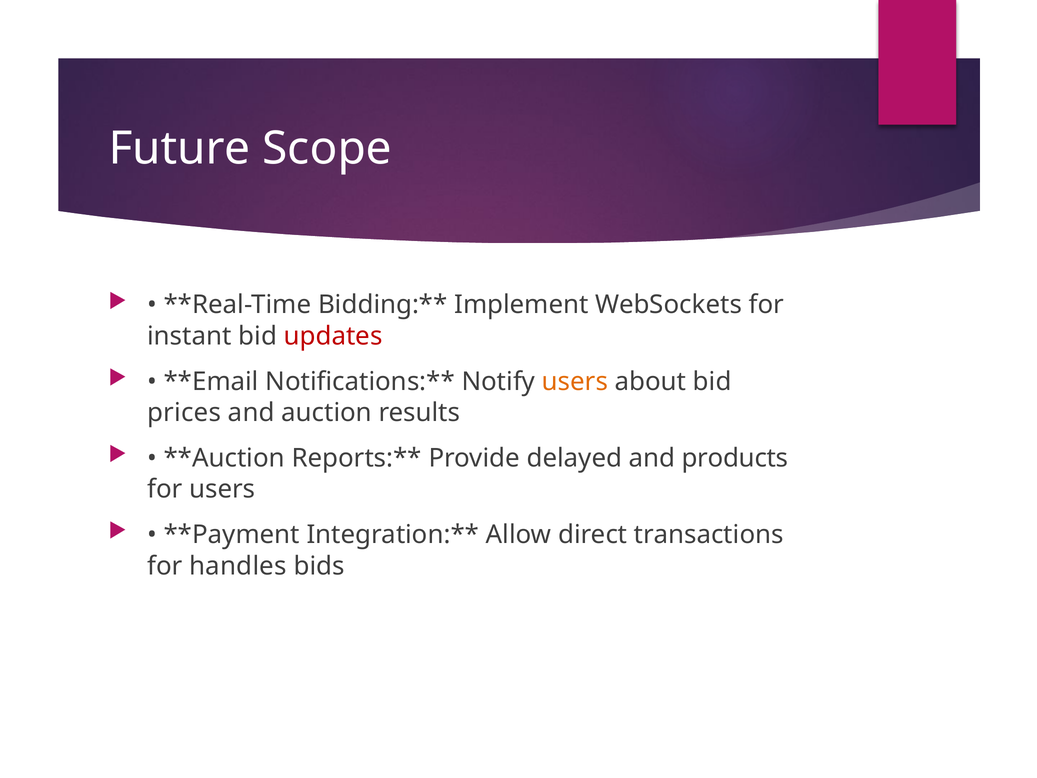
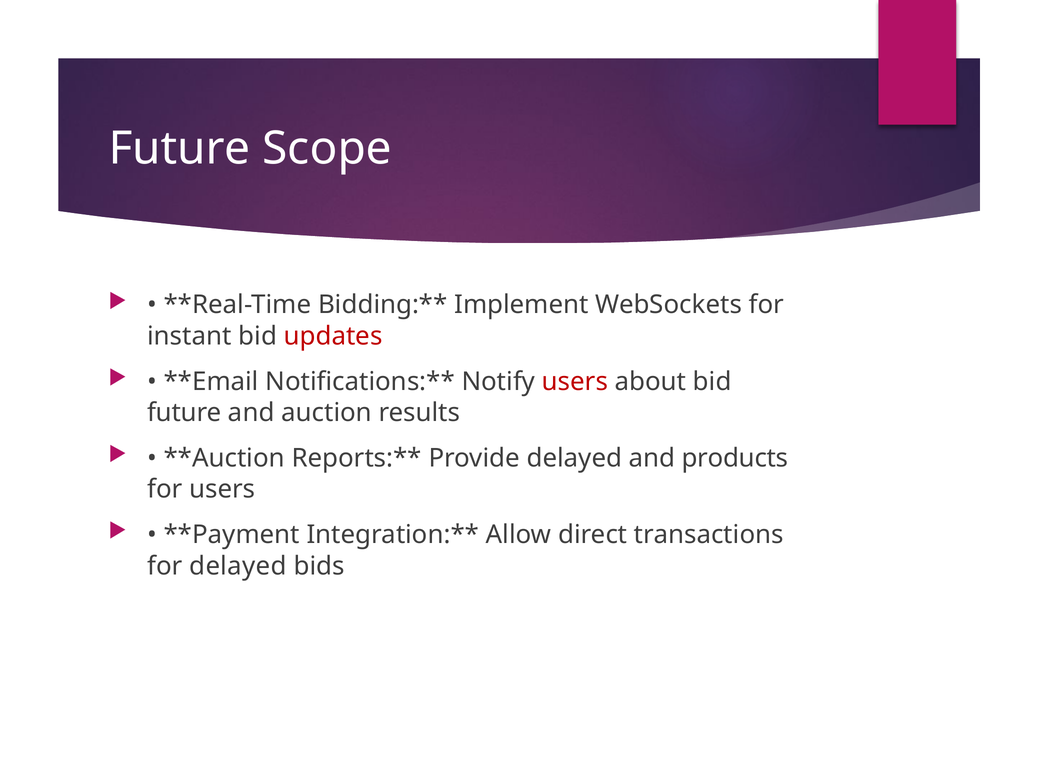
users colour: orange -> red (575, 381)
prices: prices -> future (184, 413)
for handles: handles -> delayed (238, 566)
